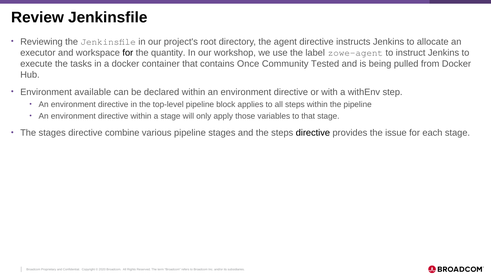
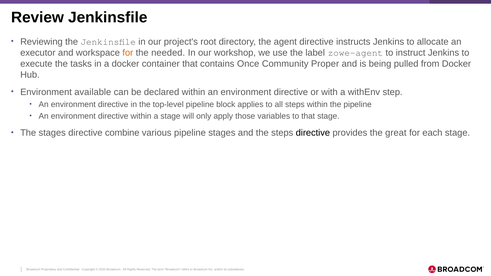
for colour: black -> orange (128, 53)
quantity: quantity -> needed (168, 53)
Tested: Tested -> Proper (325, 64)
issue: issue -> great (396, 133)
